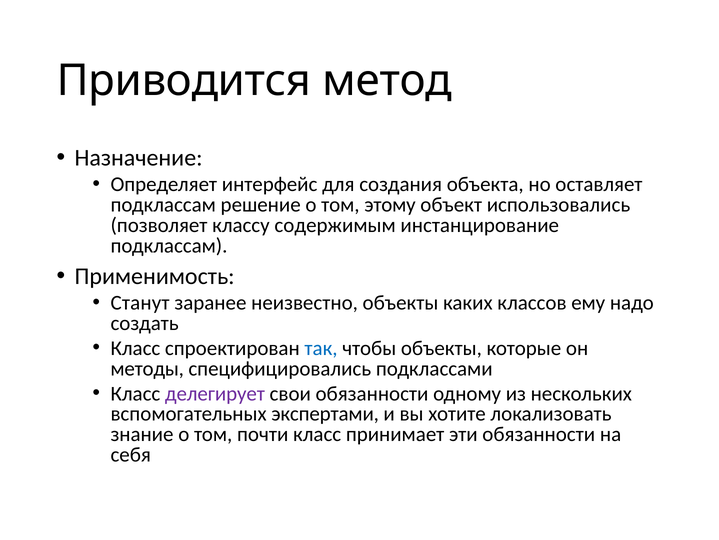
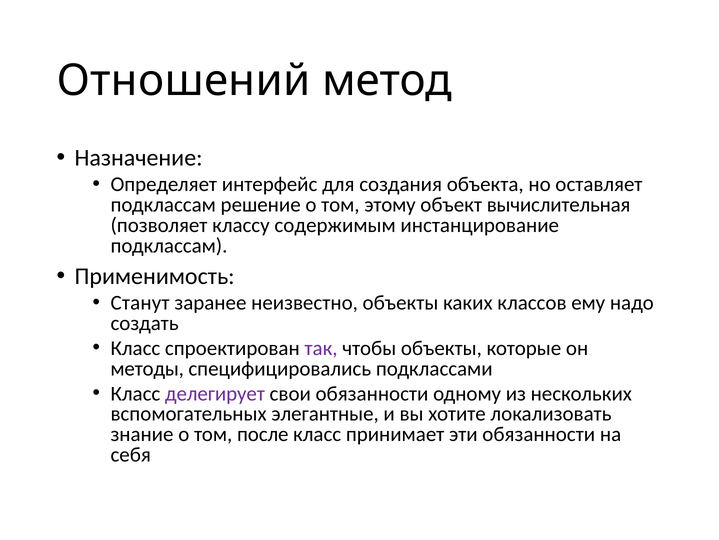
Приводится: Приводится -> Отношений (184, 81)
использовались: использовались -> вычислительная (559, 205)
так colour: blue -> purple (321, 348)
экспертами: экспертами -> элегантные (325, 413)
почти: почти -> после (263, 434)
